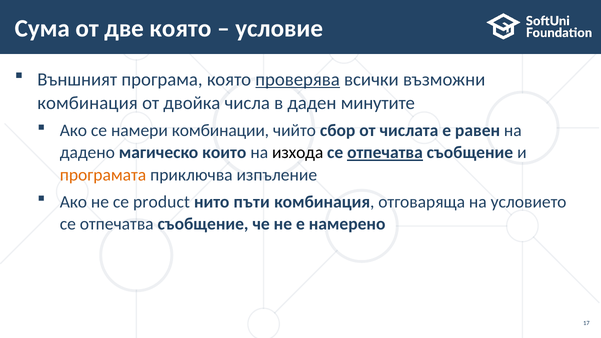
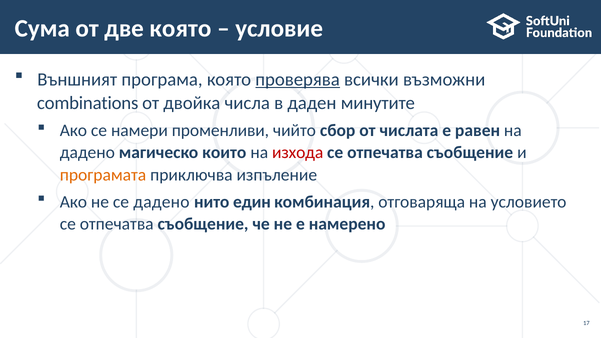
комбинация: комбинация -> combinations (88, 103)
комбинации: комбинации -> променливи (220, 131)
изхода colour: black -> red (298, 153)
отпечатва underline: present -> none (385, 153)
се product: product -> дадено (161, 202)
пъти: пъти -> един (252, 202)
